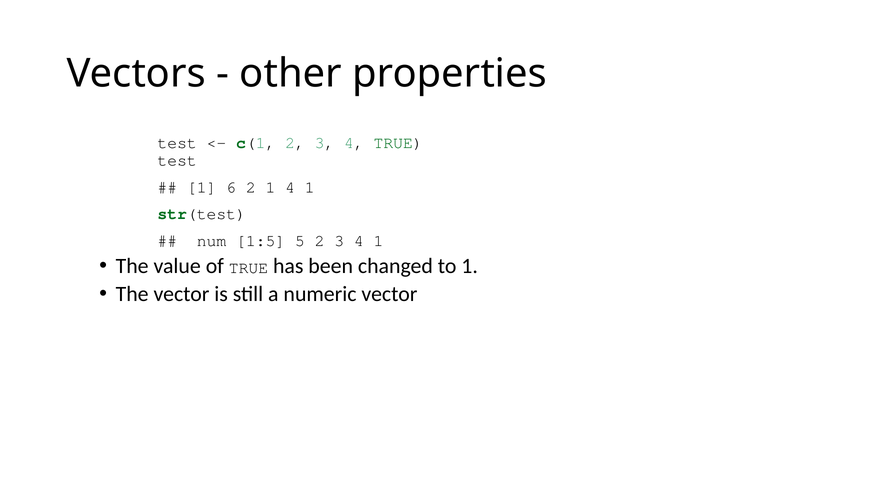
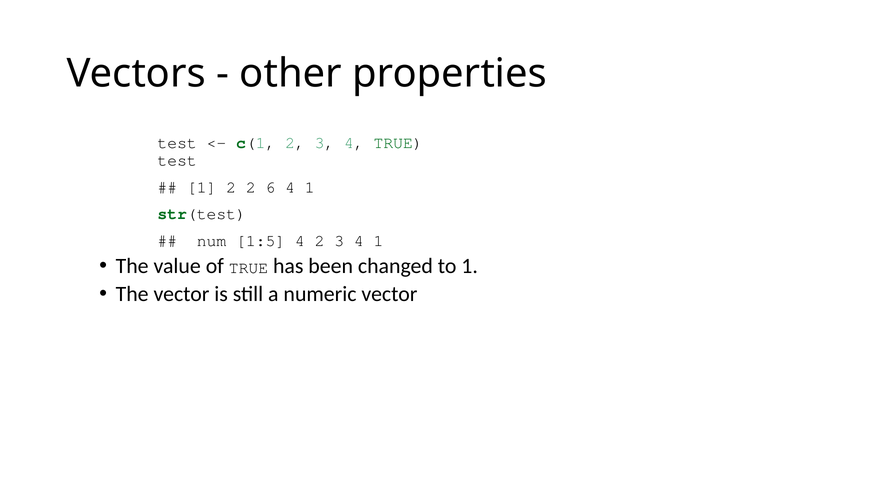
1 6: 6 -> 2 (231, 187)
2 1: 1 -> 6 (270, 187)
1:5 5: 5 -> 4 (300, 241)
